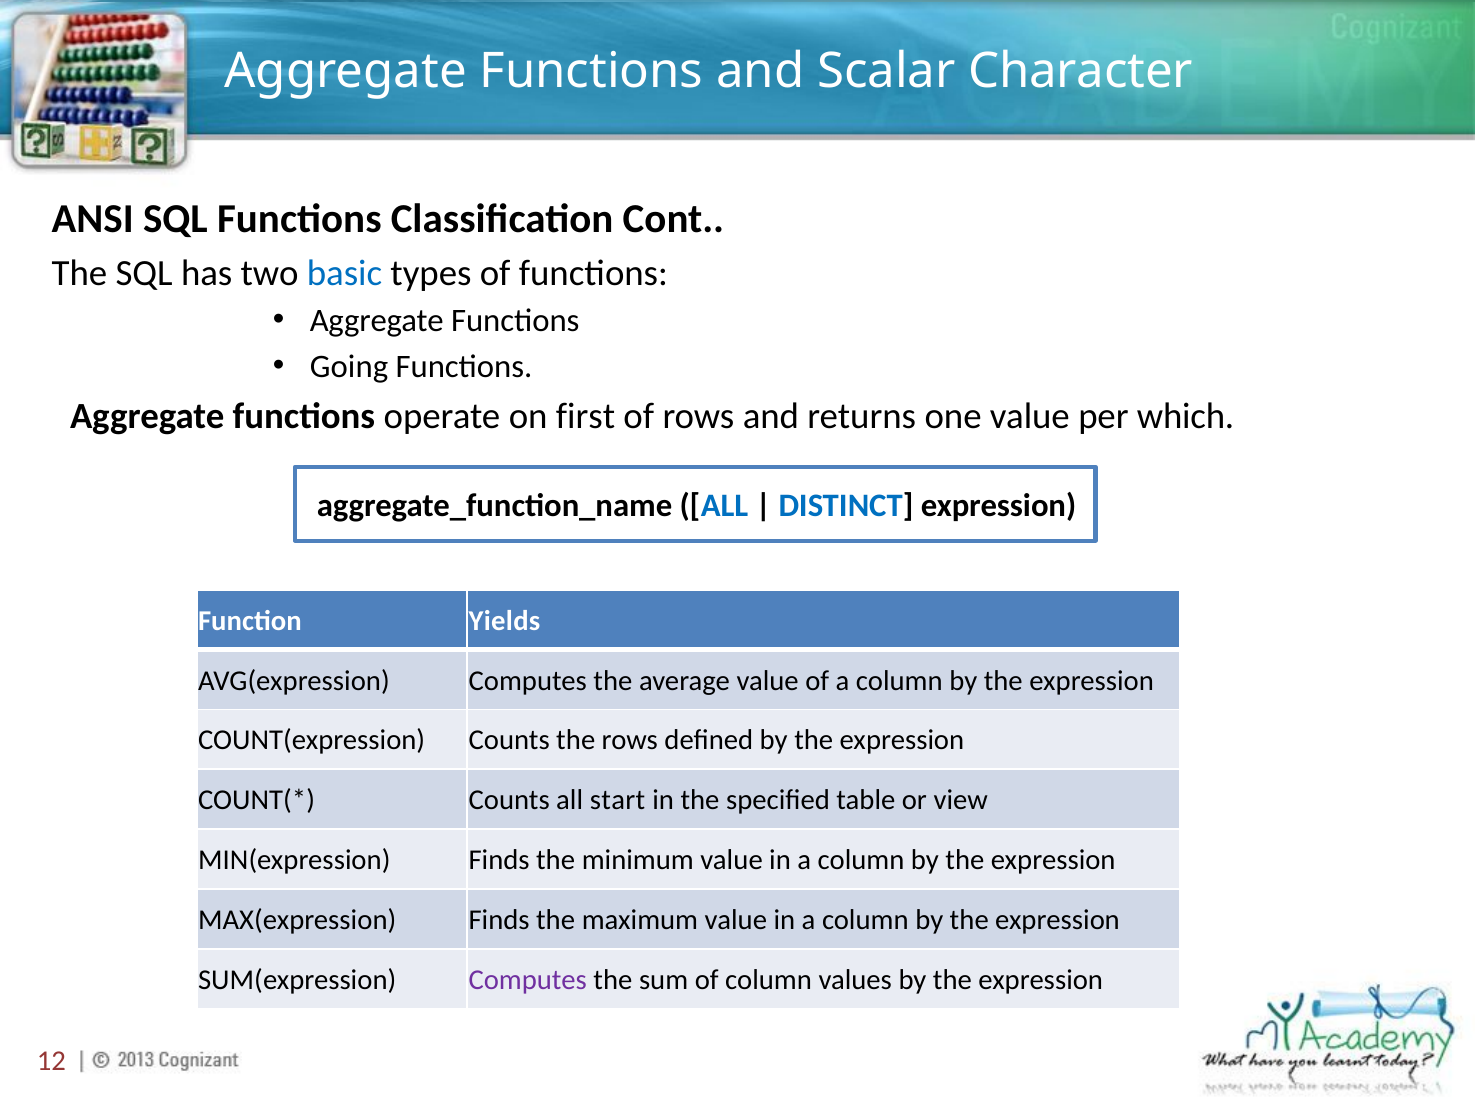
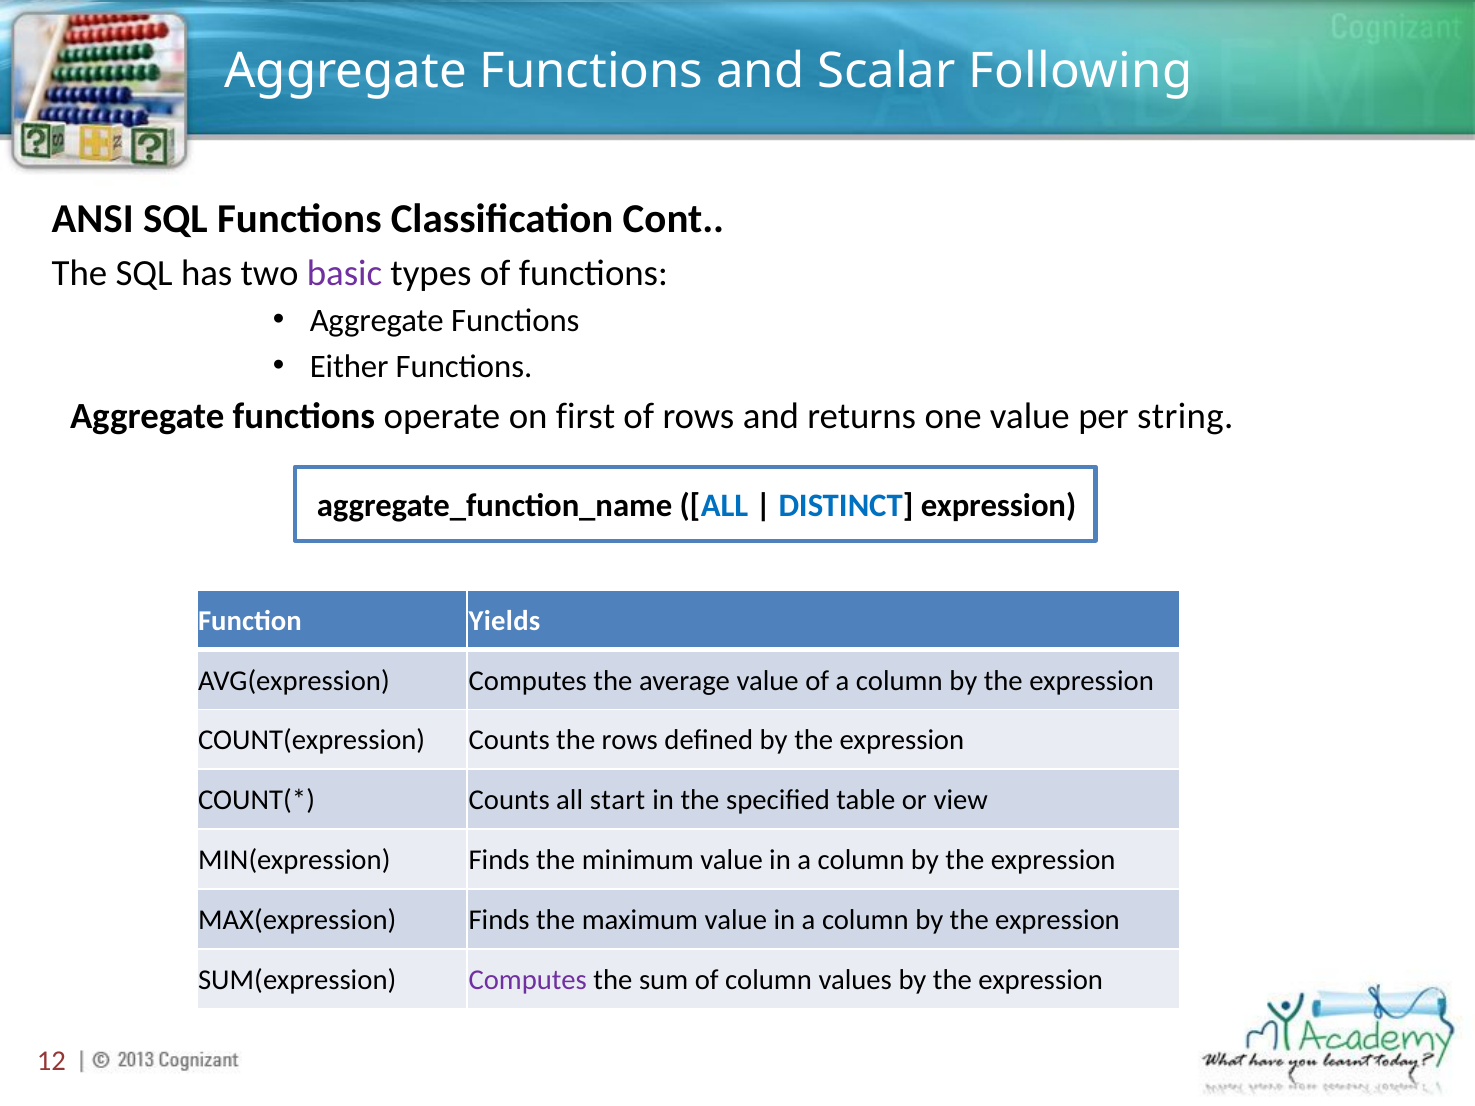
Character: Character -> Following (1081, 71)
basic colour: blue -> purple (344, 273)
Going: Going -> Either (349, 367)
which: which -> string (1185, 416)
